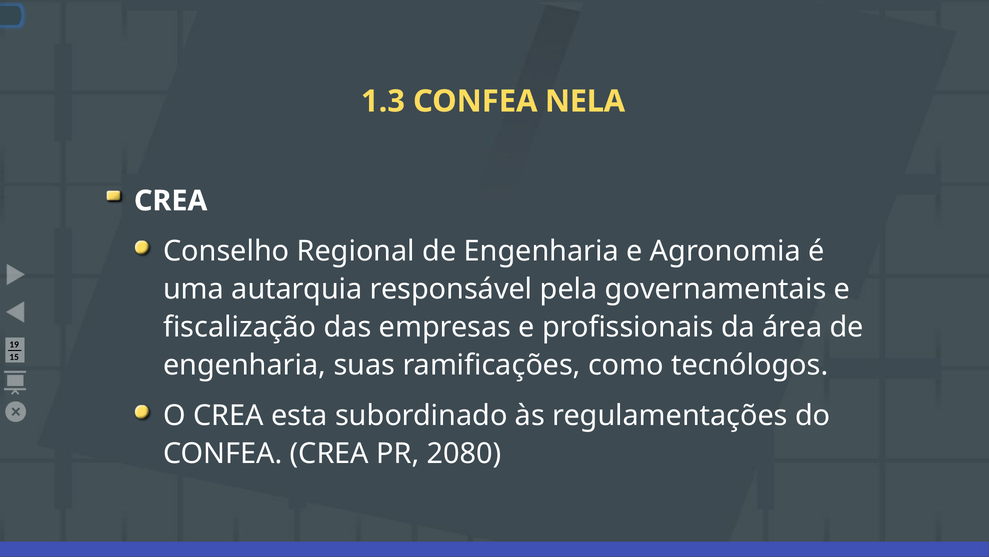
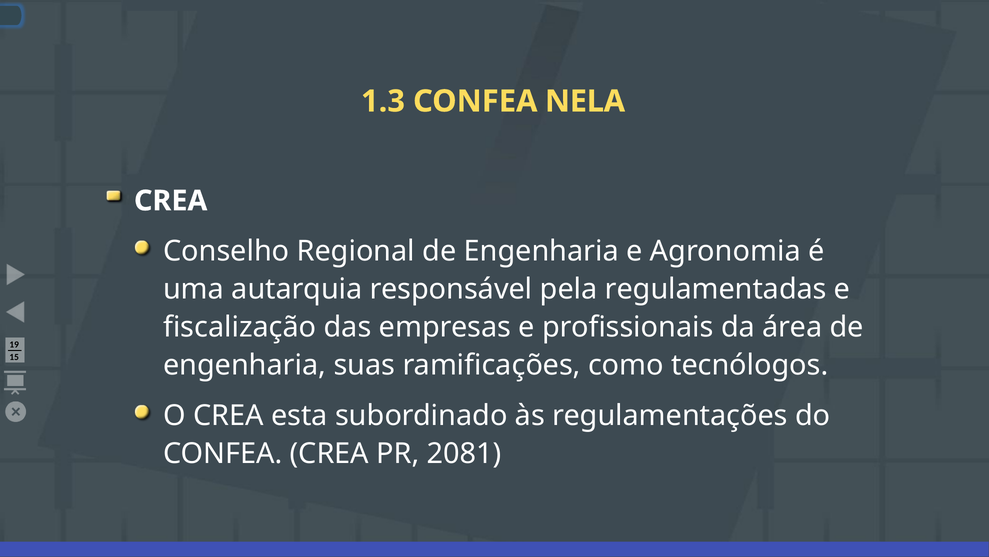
governamentais: governamentais -> regulamentadas (716, 289)
2080: 2080 -> 2081 (464, 453)
